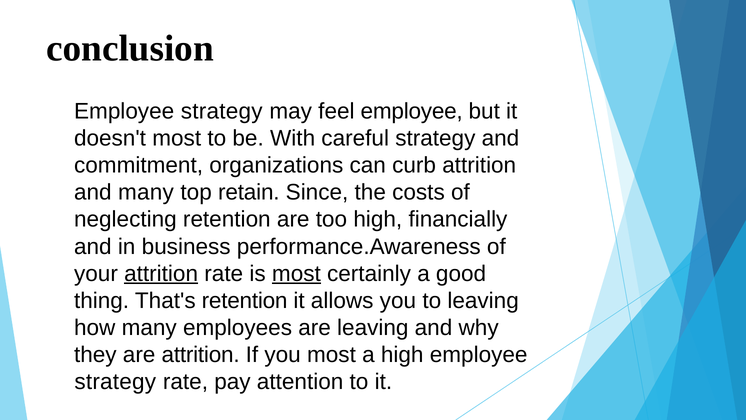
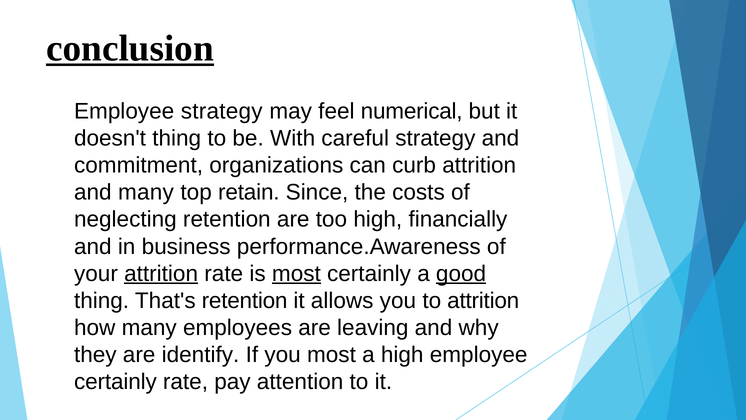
conclusion underline: none -> present (130, 49)
feel employee: employee -> numerical (412, 111)
doesn't most: most -> thing (177, 138)
good underline: none -> present (461, 273)
to leaving: leaving -> attrition (483, 300)
are attrition: attrition -> identify (200, 355)
strategy: strategy -> certainly (115, 382)
